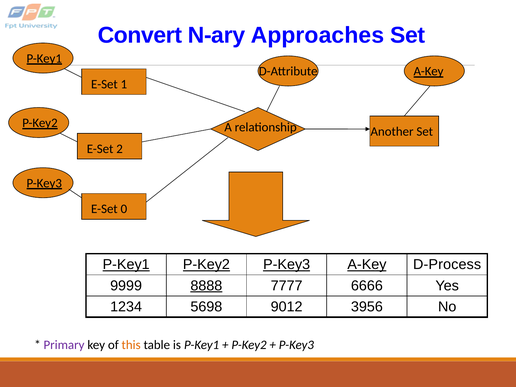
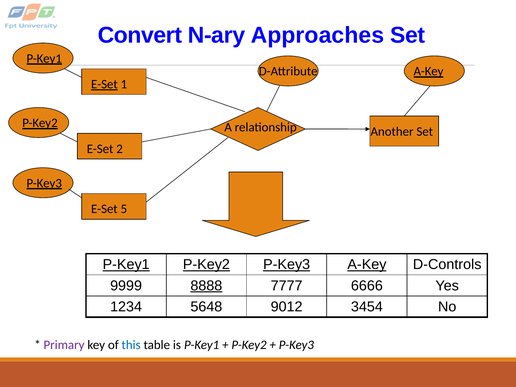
E-Set underline: none -> present (104, 84)
0: 0 -> 5 (124, 209)
D-Process: D-Process -> D-Controls (447, 265)
5698: 5698 -> 5648 (206, 307)
3956: 3956 -> 3454 (367, 307)
this colour: orange -> blue (131, 345)
